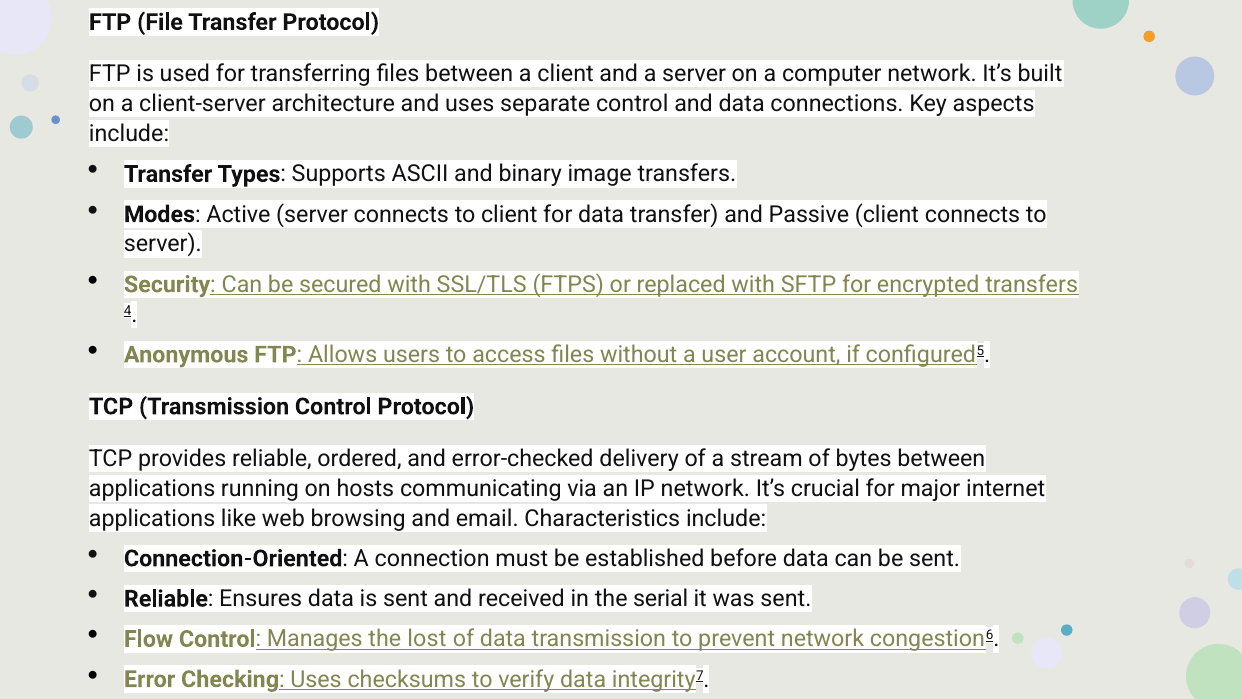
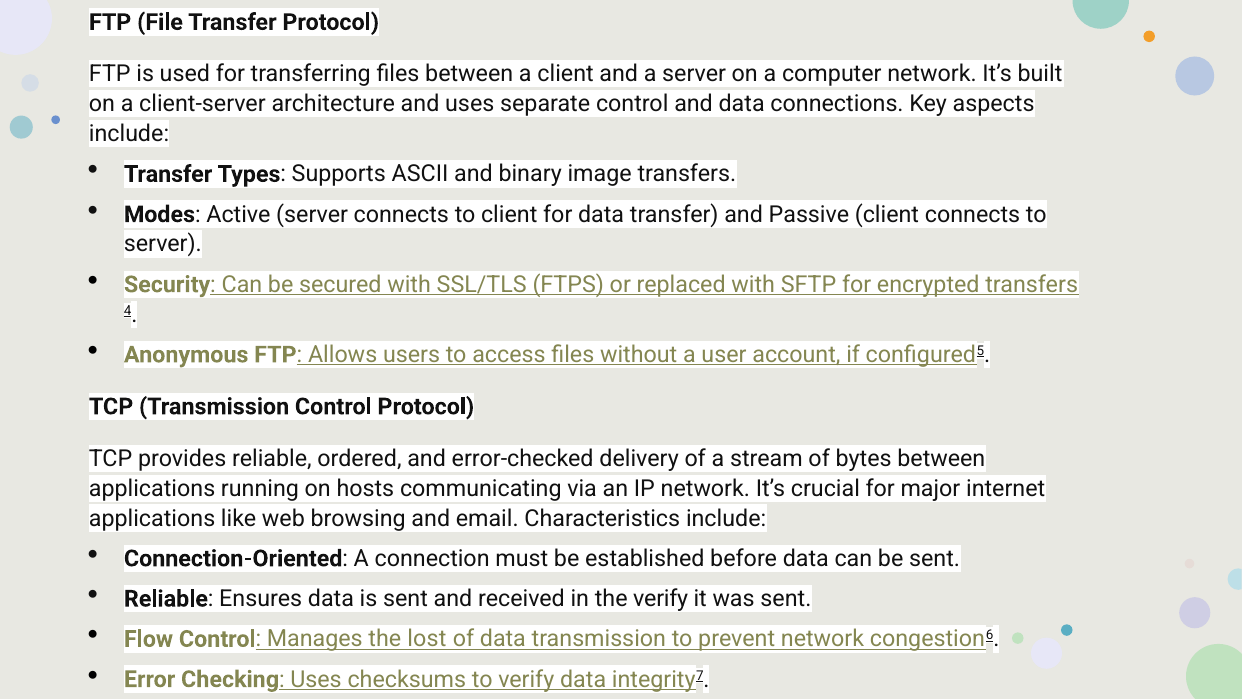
the serial: serial -> verify (661, 599)
